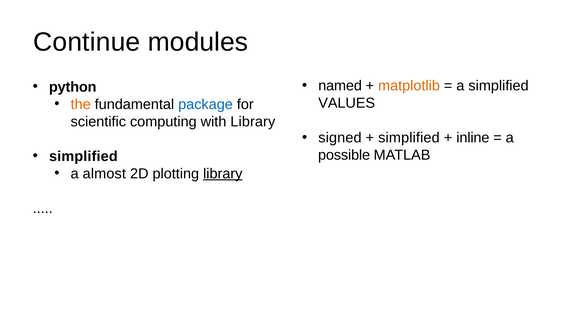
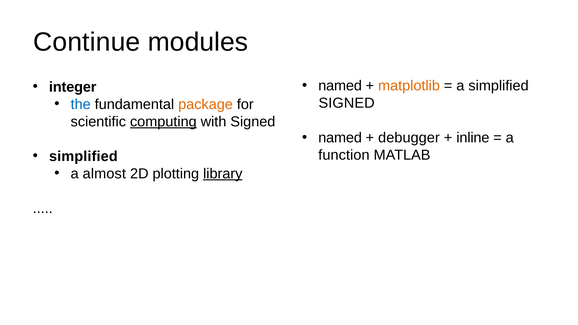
python: python -> integer (73, 87)
VALUES: VALUES -> SIGNED (347, 103)
the colour: orange -> blue (81, 104)
package colour: blue -> orange (206, 104)
computing underline: none -> present (163, 122)
with Library: Library -> Signed (253, 122)
signed: signed -> named (340, 138)
simplified: simplified -> debugger (409, 138)
possible: possible -> function (344, 155)
